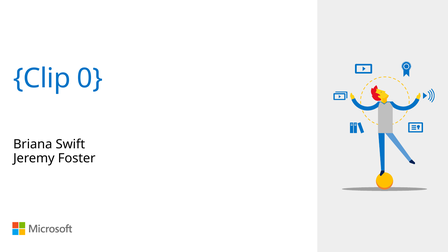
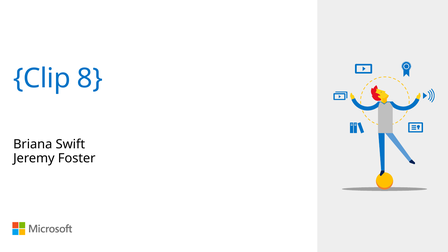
0: 0 -> 8 (90, 78)
